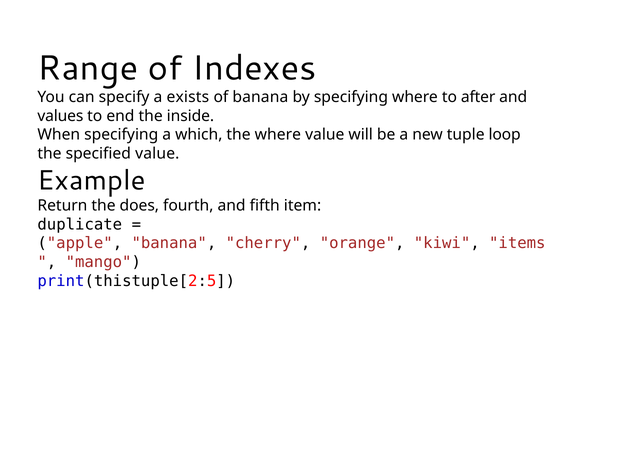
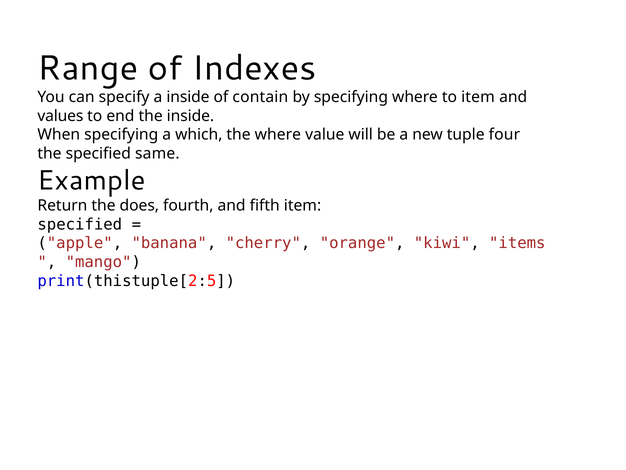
a exists: exists -> inside (188, 97)
of banana: banana -> contain (260, 97)
to after: after -> item (478, 97)
loop: loop -> four (504, 135)
specified value: value -> same (157, 153)
duplicate: duplicate -> specified (80, 224)
